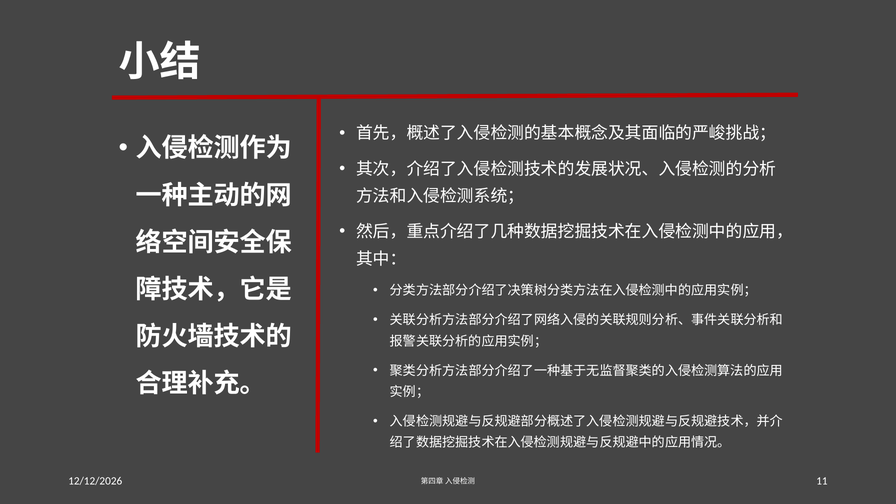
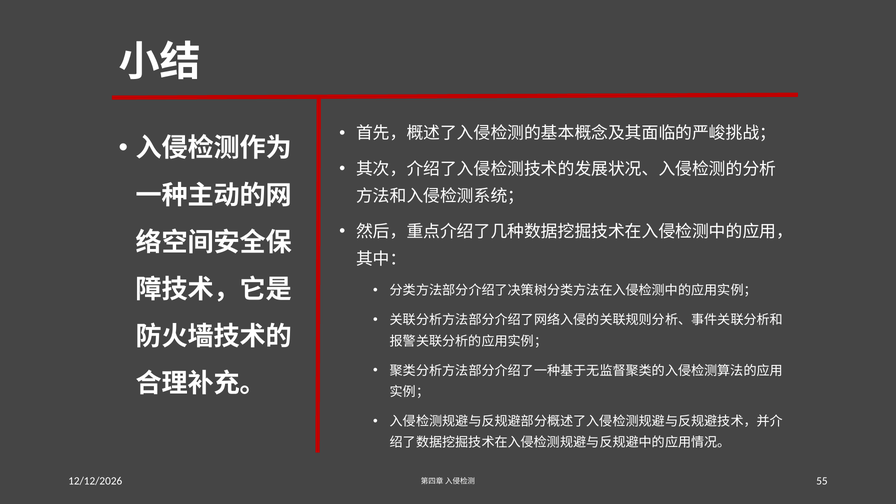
11: 11 -> 55 (822, 481)
